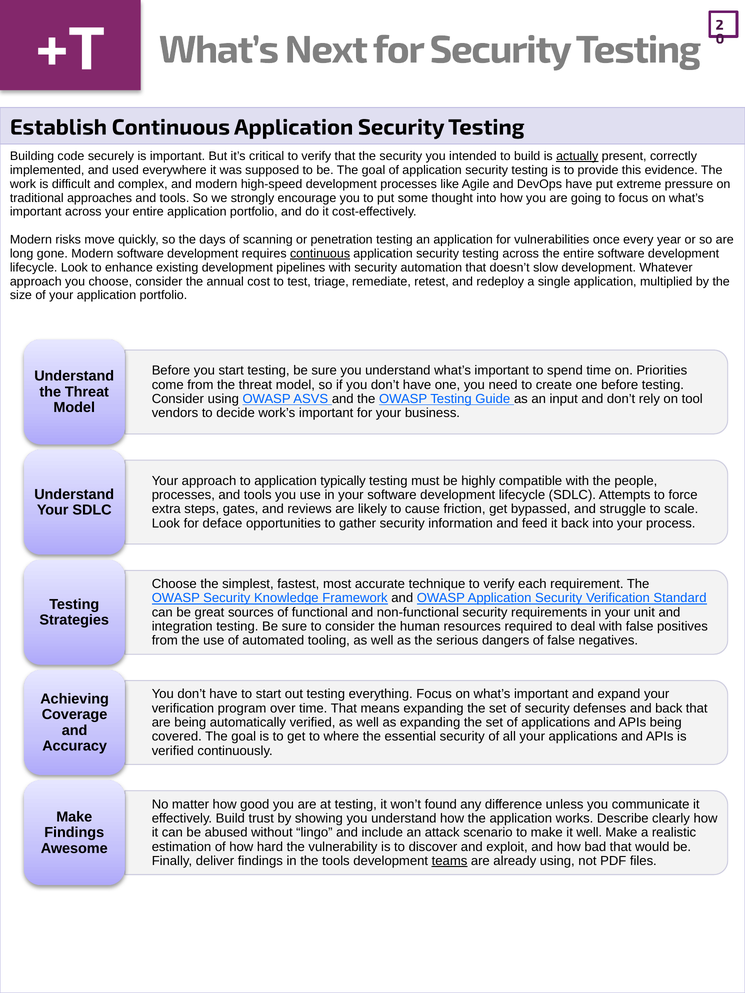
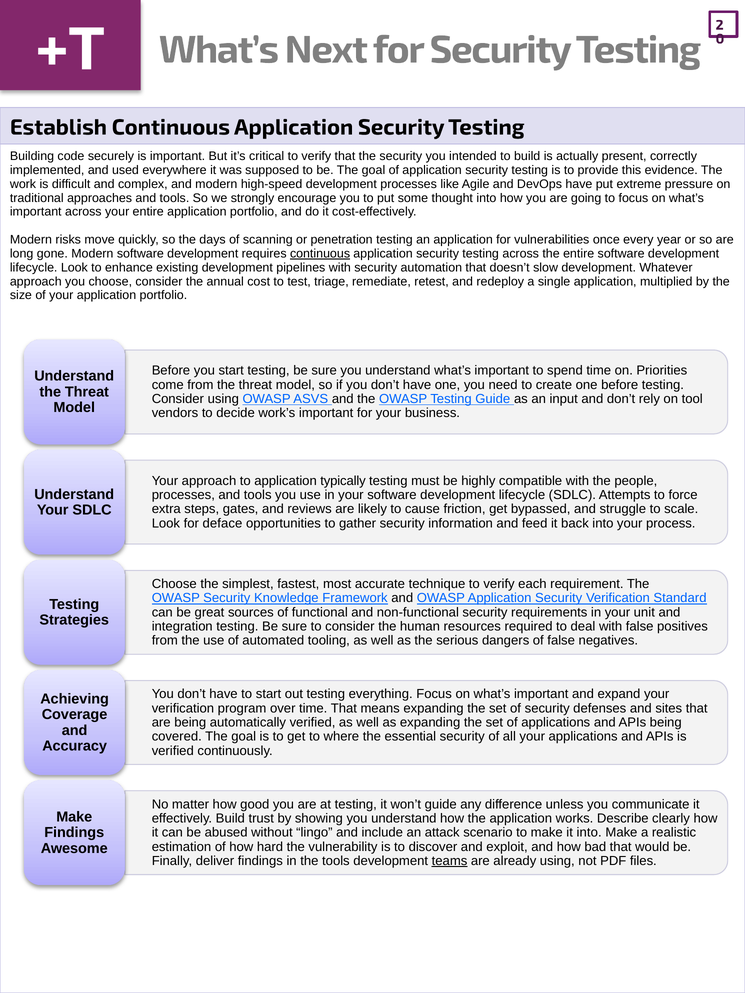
actually underline: present -> none (577, 156)
and back: back -> sites (669, 708)
won’t found: found -> guide (441, 805)
it well: well -> into (589, 833)
